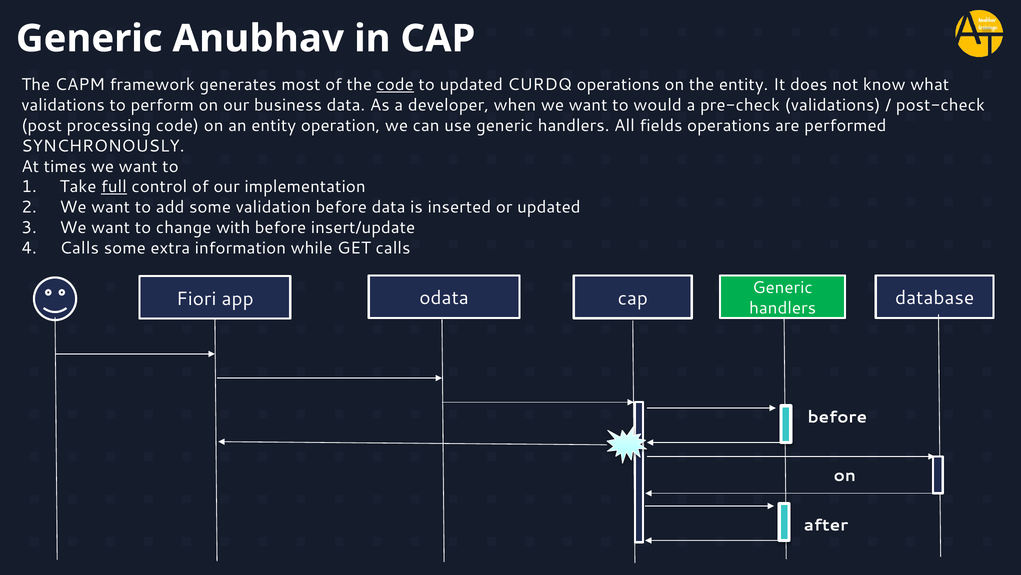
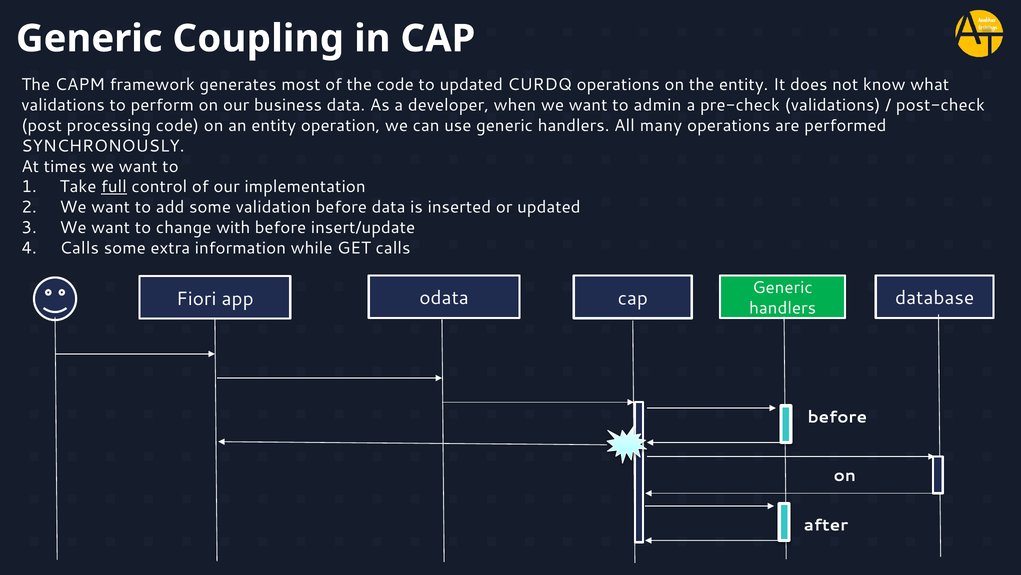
Anubhav: Anubhav -> Coupling (258, 39)
code underline: present -> none (395, 85)
would: would -> admin (658, 105)
fields: fields -> many (661, 125)
